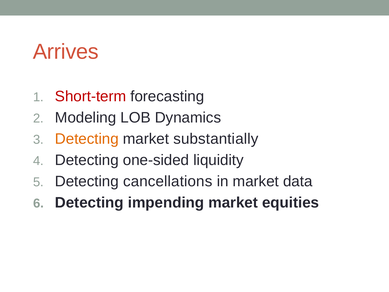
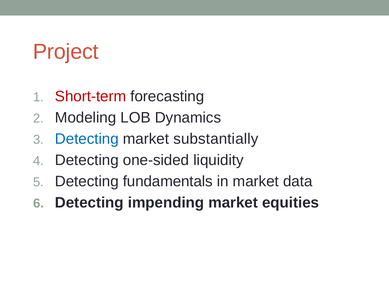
Arrives: Arrives -> Project (66, 52)
Detecting colour: orange -> blue (87, 139)
cancellations: cancellations -> fundamentals (168, 181)
